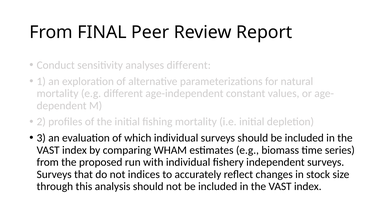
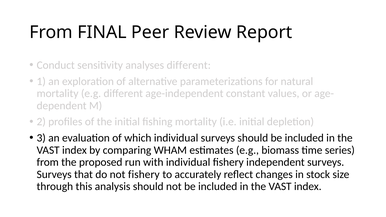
not indices: indices -> fishery (144, 174)
